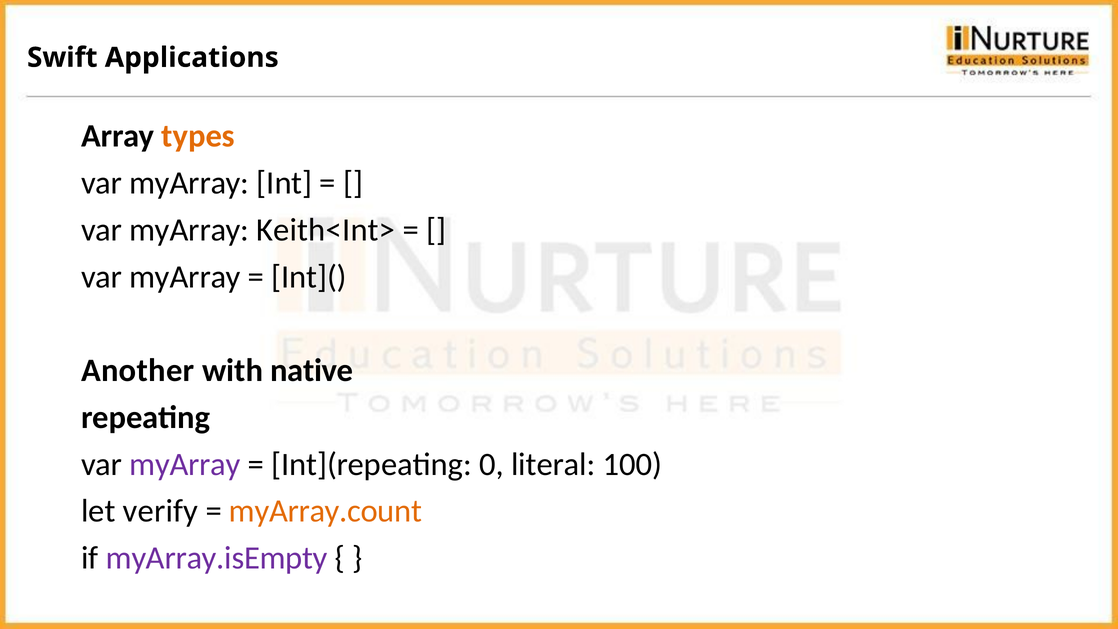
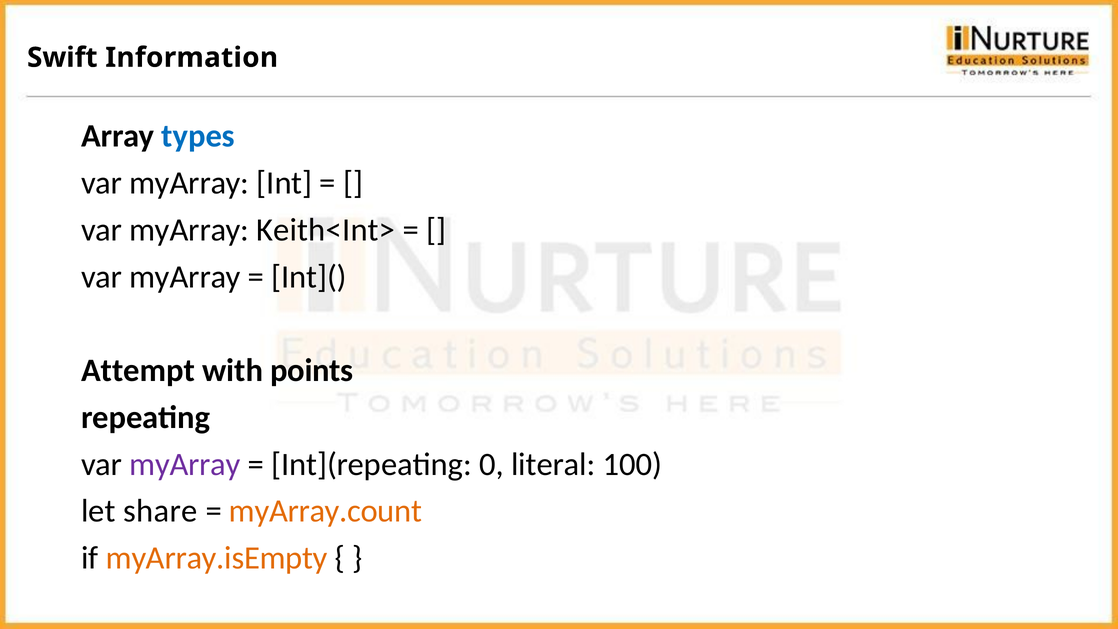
Applications: Applications -> Information (192, 58)
types colour: orange -> blue (198, 136)
Another: Another -> Attempt (138, 370)
native: native -> points (312, 370)
verify: verify -> share (160, 511)
myArray.isEmpty colour: purple -> orange (217, 558)
